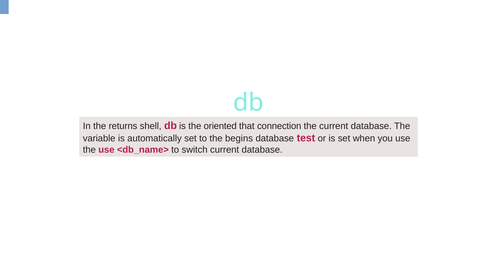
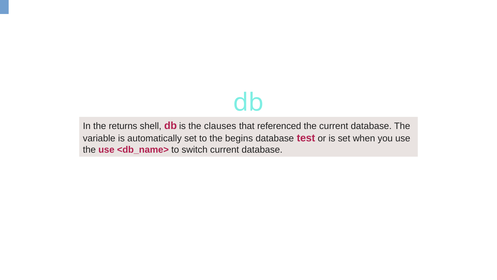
oriented: oriented -> clauses (220, 126)
connection: connection -> referenced (279, 126)
